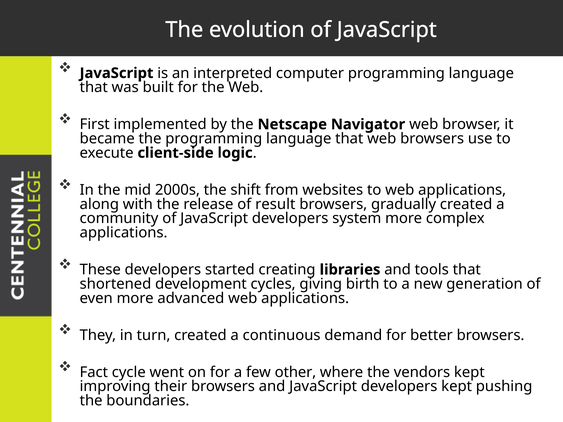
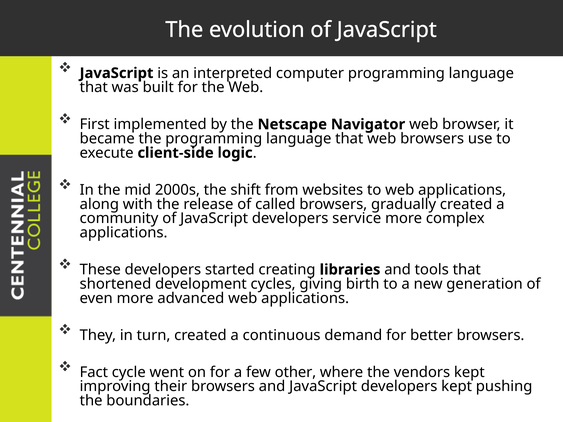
result: result -> called (275, 204)
system: system -> service (357, 219)
